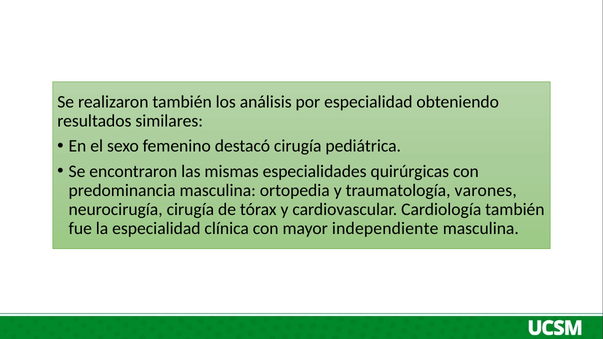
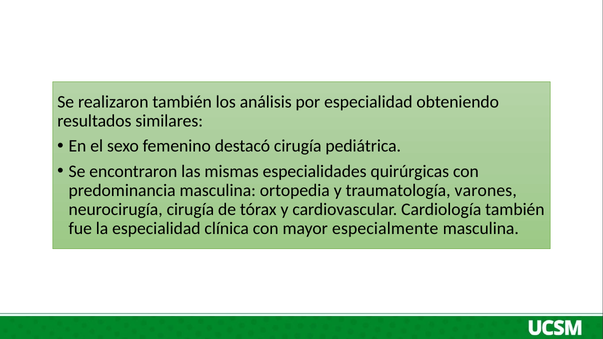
independiente: independiente -> especialmente (385, 228)
